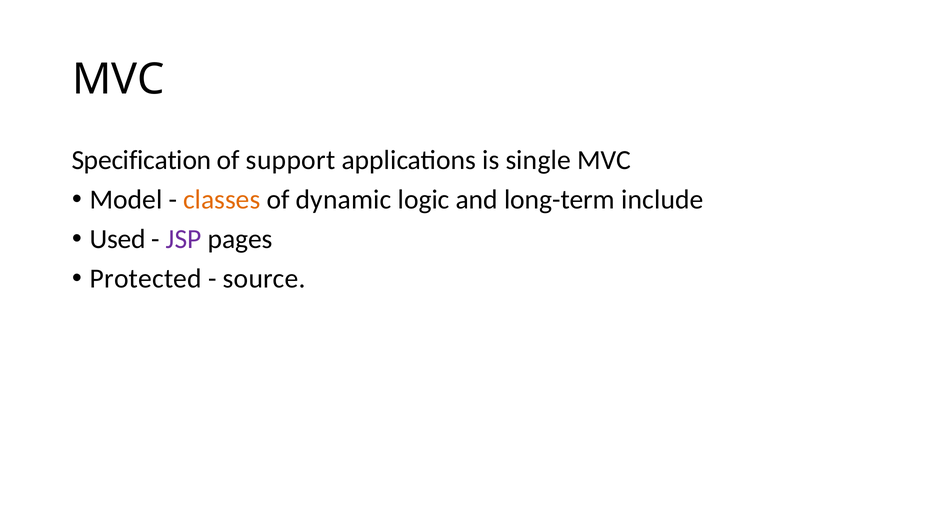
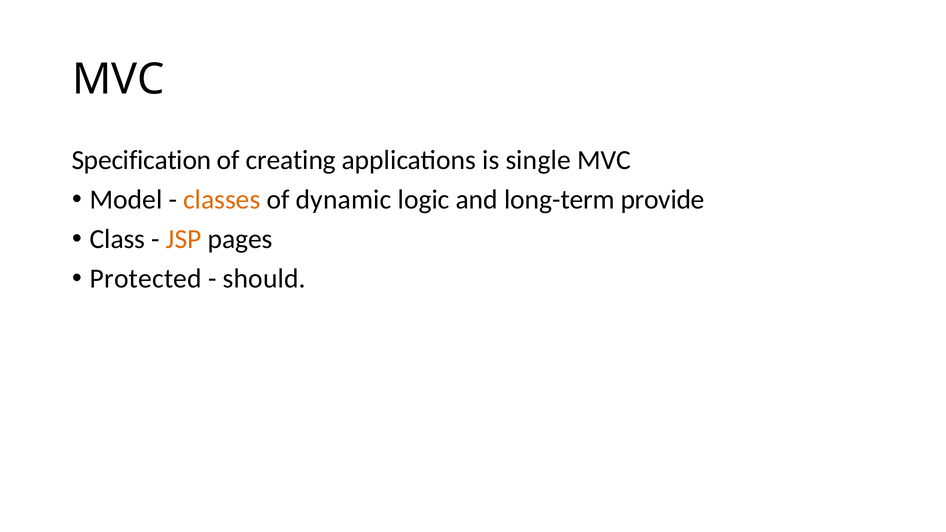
support: support -> creating (291, 160)
include: include -> provide (663, 200)
Used: Used -> Class (118, 239)
JSP colour: purple -> orange (184, 239)
source: source -> should (264, 279)
